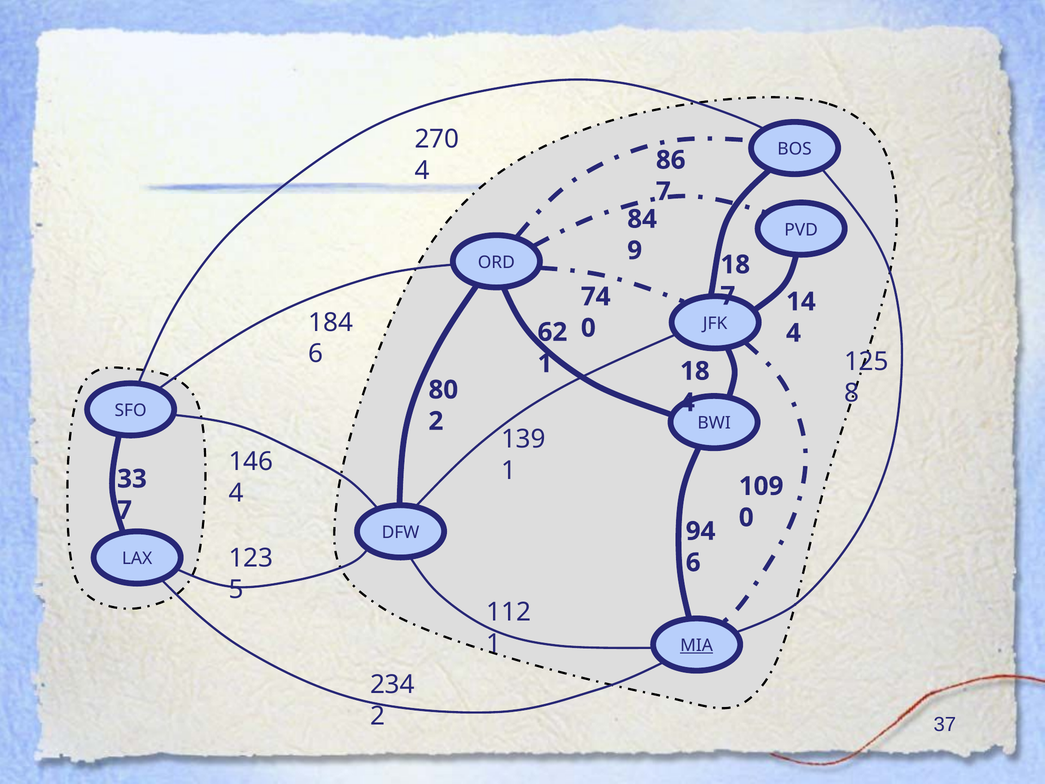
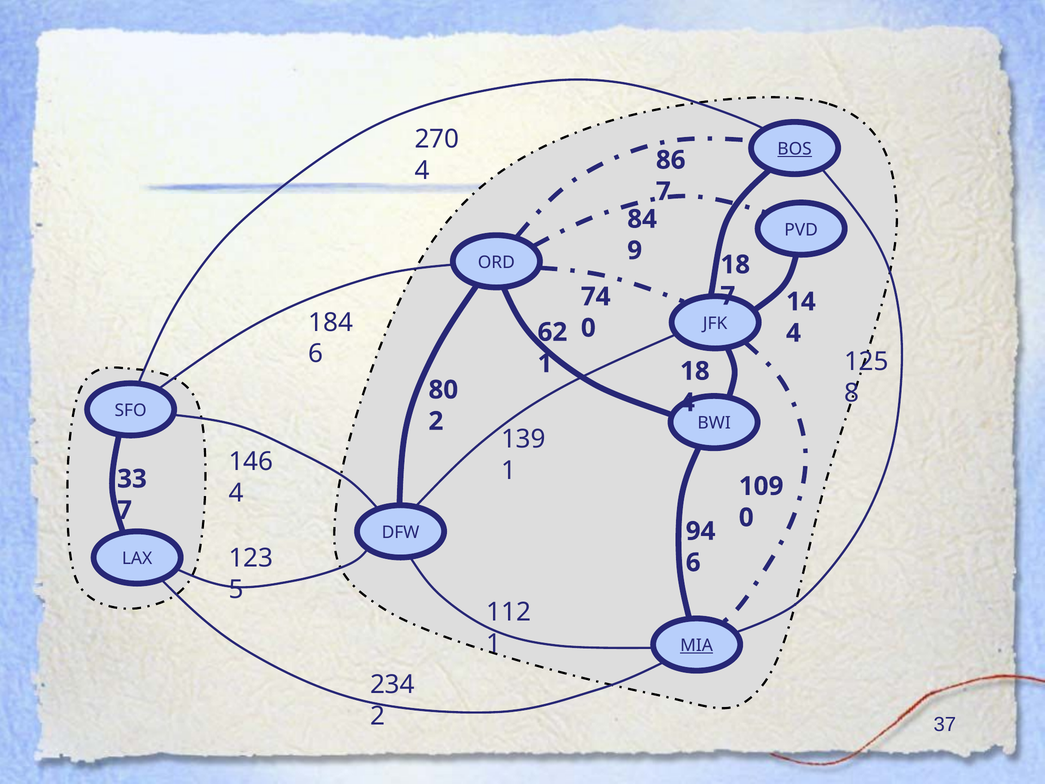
BOS underline: none -> present (795, 149)
